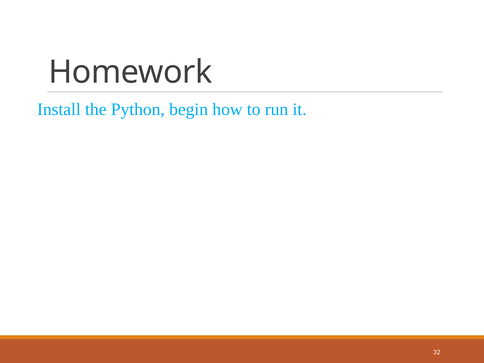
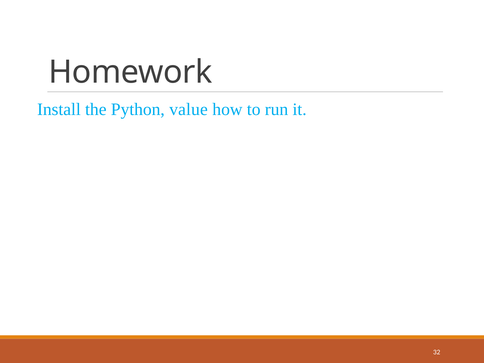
begin: begin -> value (189, 109)
